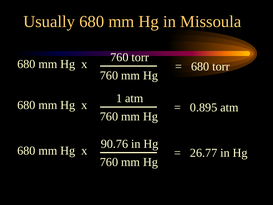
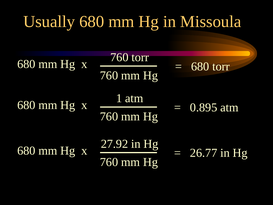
90.76: 90.76 -> 27.92 (114, 144)
